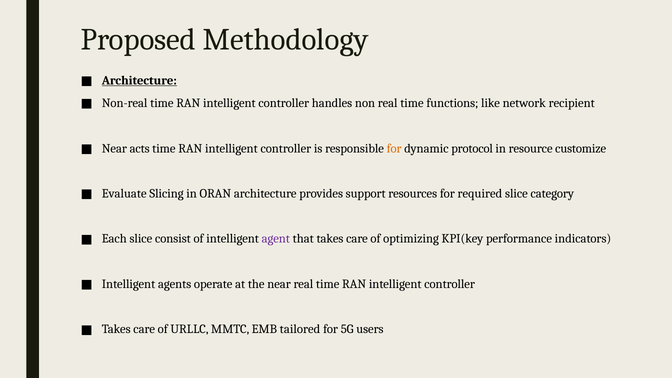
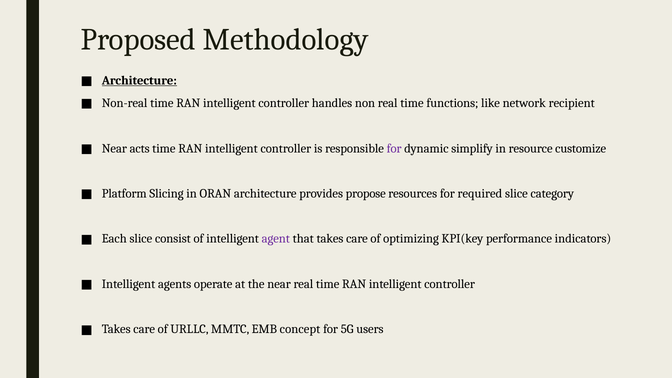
for colour: orange -> purple (394, 148)
protocol: protocol -> simplify (472, 148)
Evaluate: Evaluate -> Platform (124, 194)
support: support -> propose (366, 194)
tailored: tailored -> concept (300, 329)
